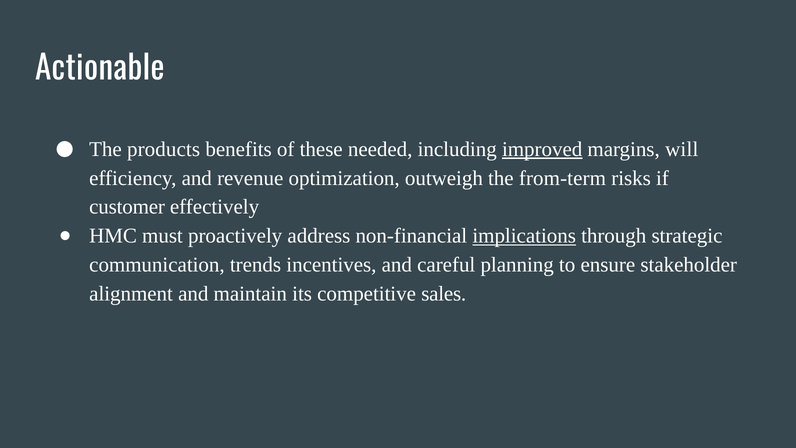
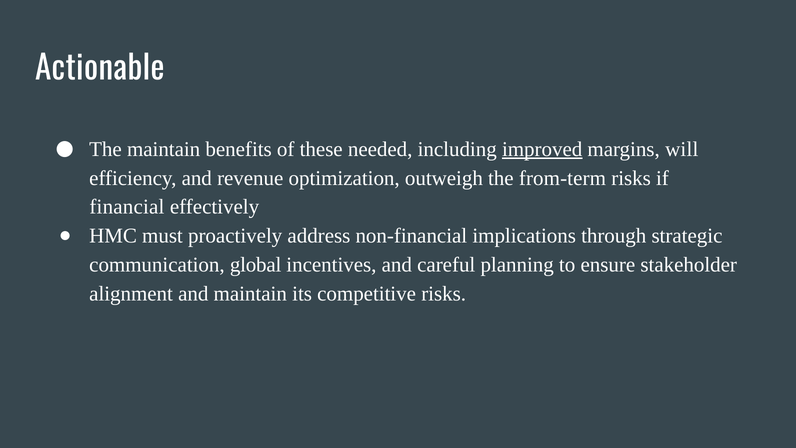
The products: products -> maintain (164, 149)
customer: customer -> financial (127, 207)
implications underline: present -> none (524, 236)
trends: trends -> global (256, 265)
competitive sales: sales -> risks (444, 294)
